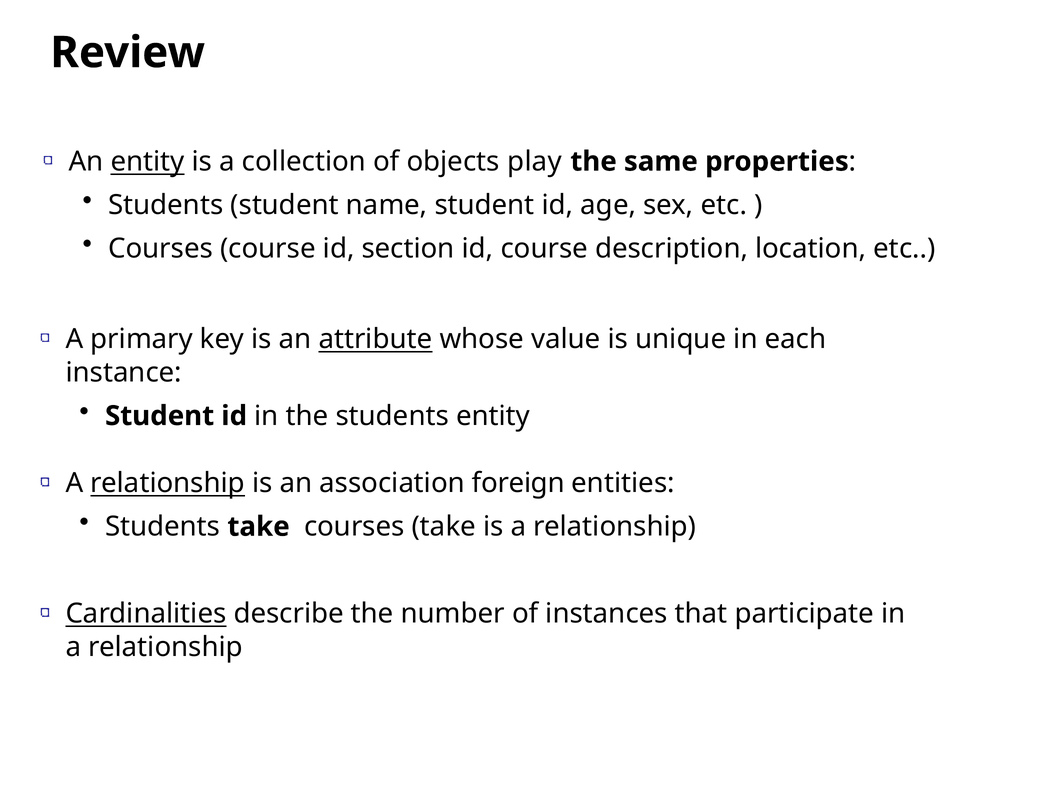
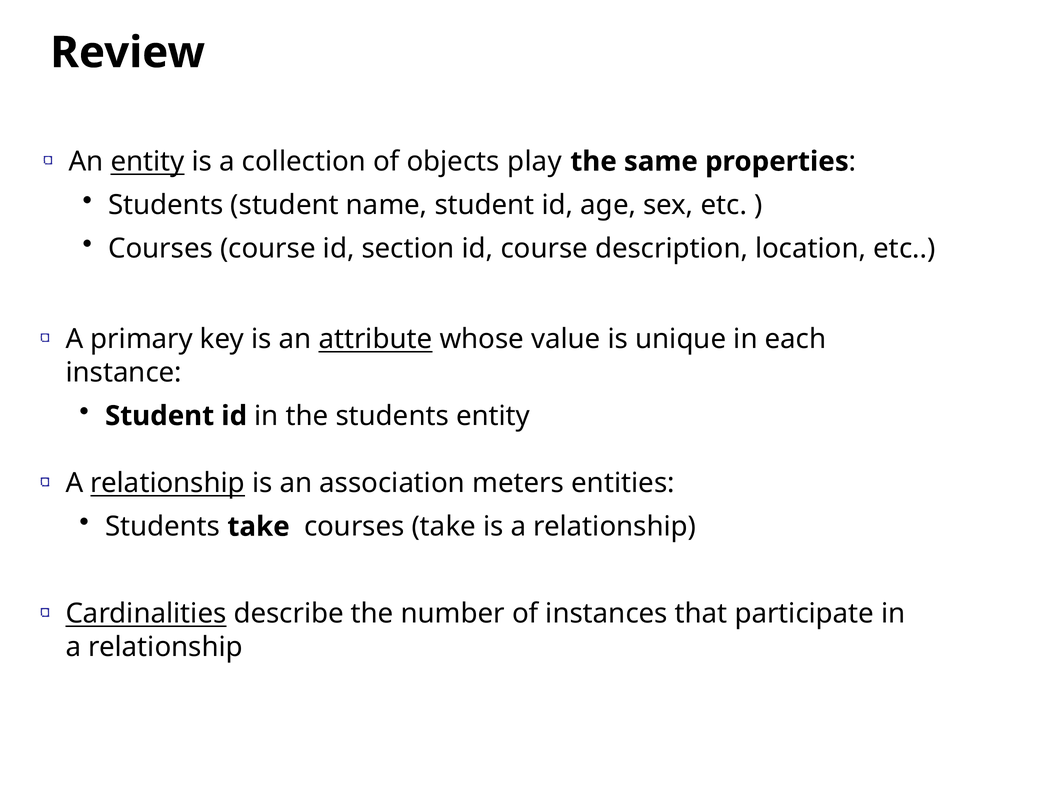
foreign: foreign -> meters (518, 483)
